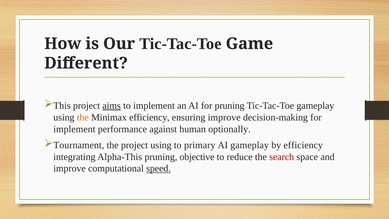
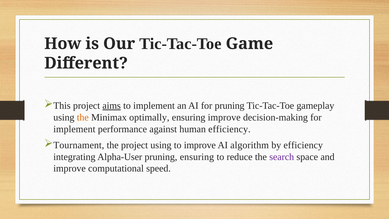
Minimax efficiency: efficiency -> optimally (149, 117)
human optionally: optionally -> efficiency (229, 129)
to primary: primary -> improve (200, 145)
AI gameplay: gameplay -> algorithm (250, 145)
Alpha-This: Alpha-This -> Alpha-User (120, 157)
pruning objective: objective -> ensuring (197, 157)
search colour: red -> purple (282, 157)
speed underline: present -> none (158, 168)
